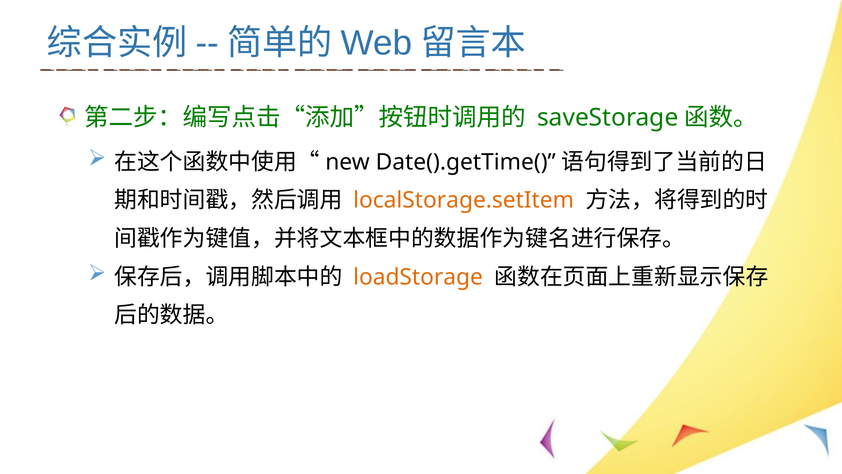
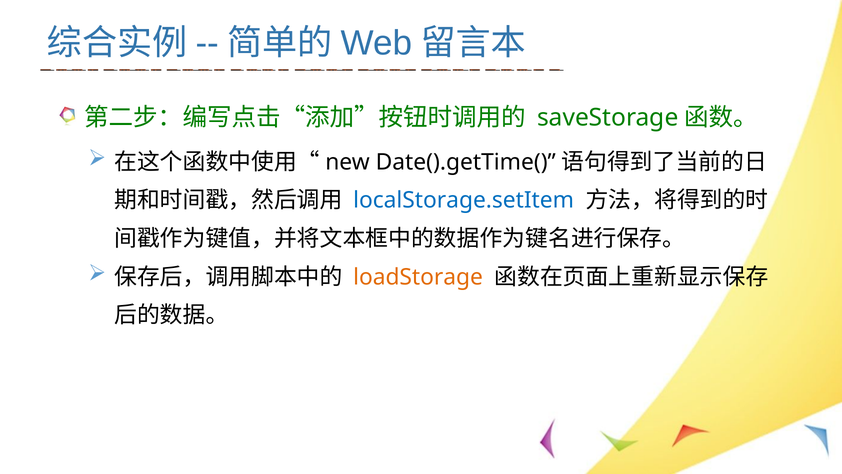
localStorage.setItem colour: orange -> blue (464, 200)
